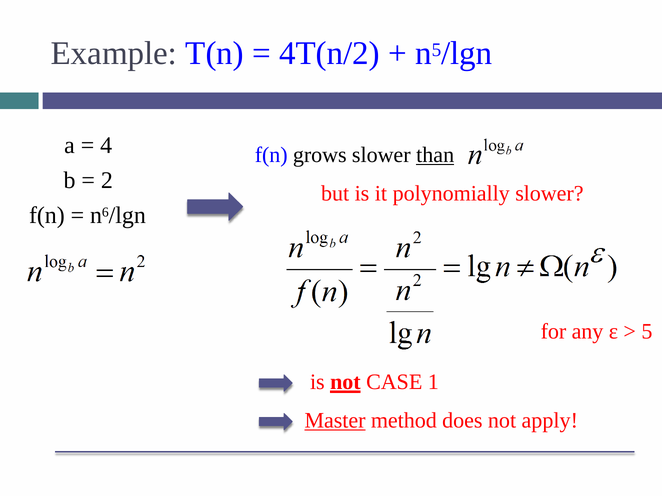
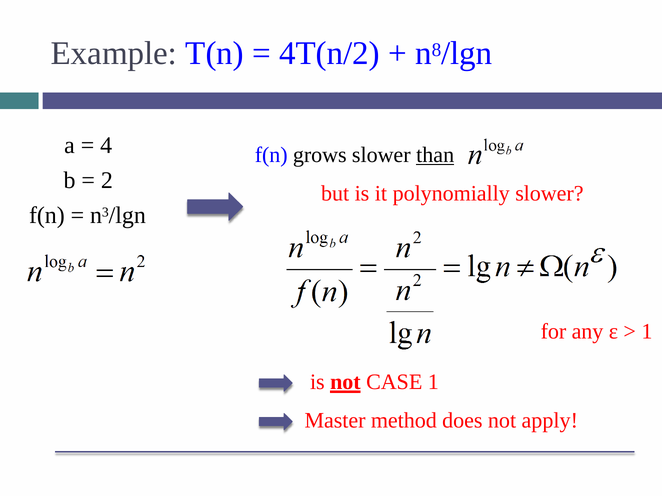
5: 5 -> 8 (436, 50)
6: 6 -> 3 (105, 213)
5: 5 -> 1 (647, 332)
Master underline: present -> none (335, 421)
